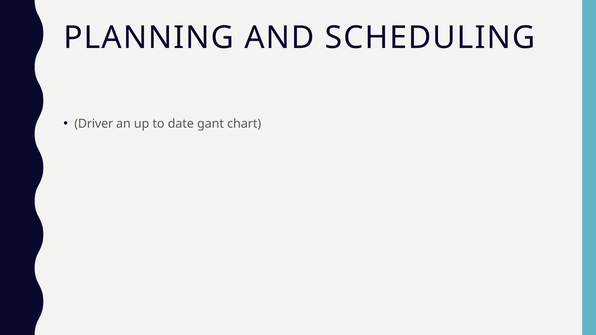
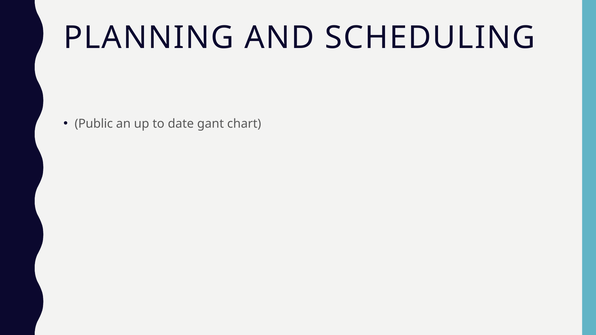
Driver: Driver -> Public (94, 124)
